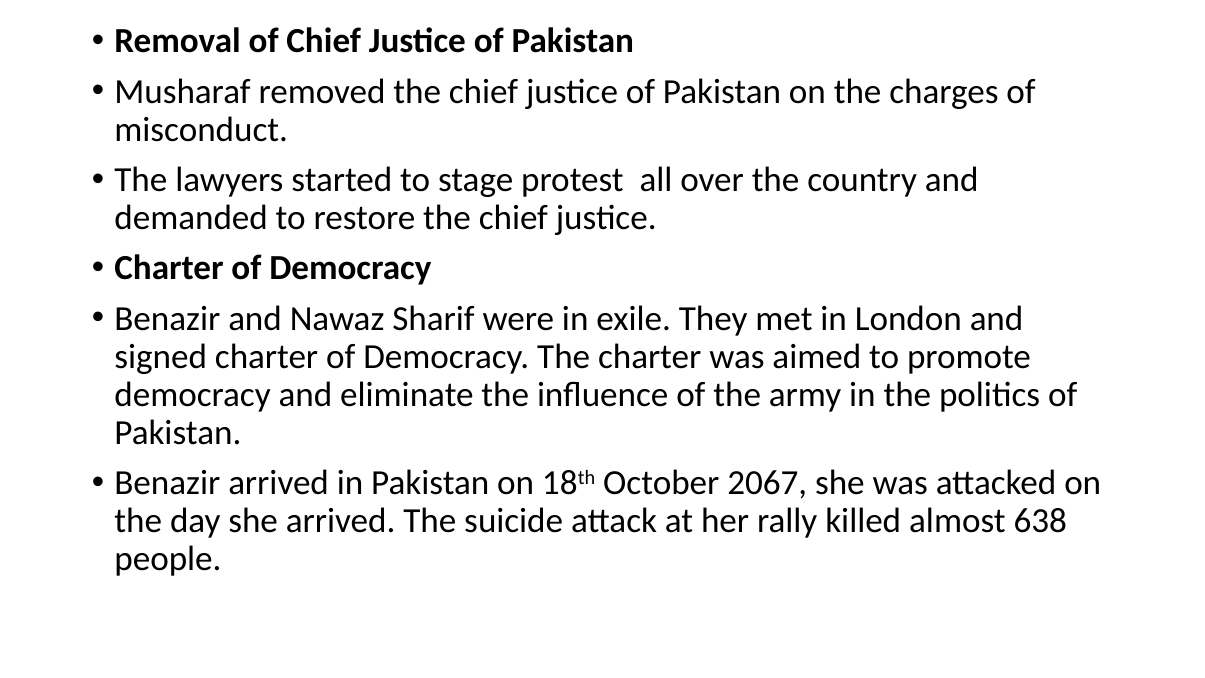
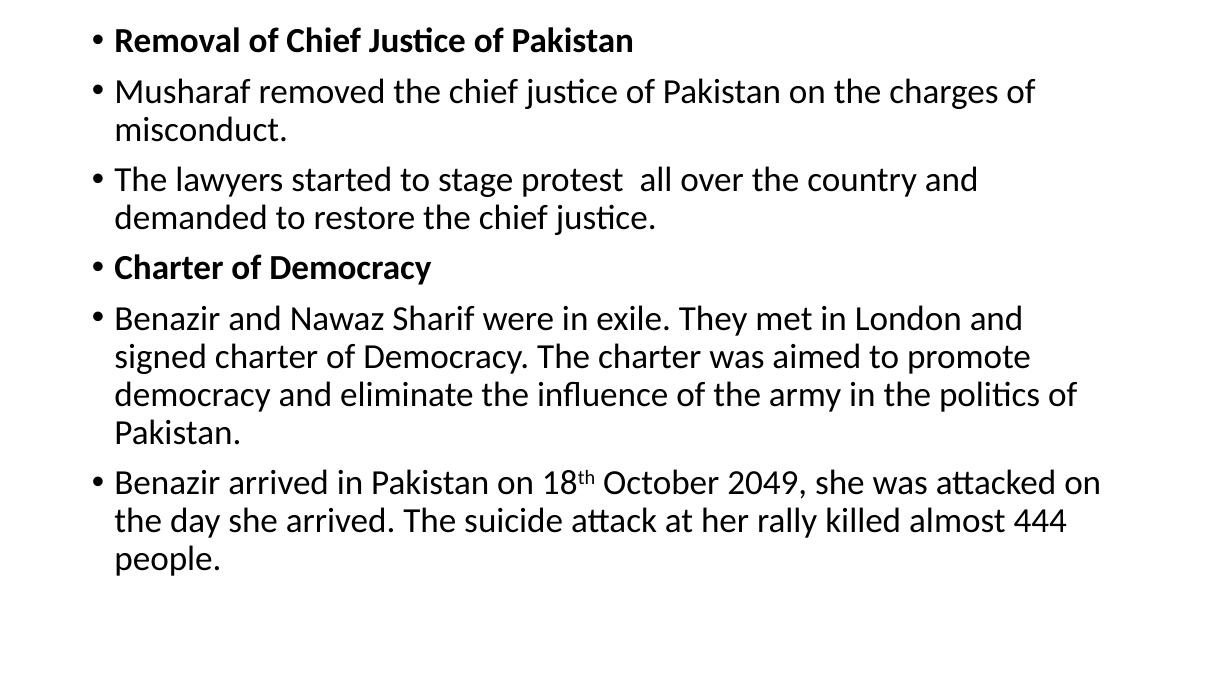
2067: 2067 -> 2049 (767, 483)
638: 638 -> 444 (1040, 521)
